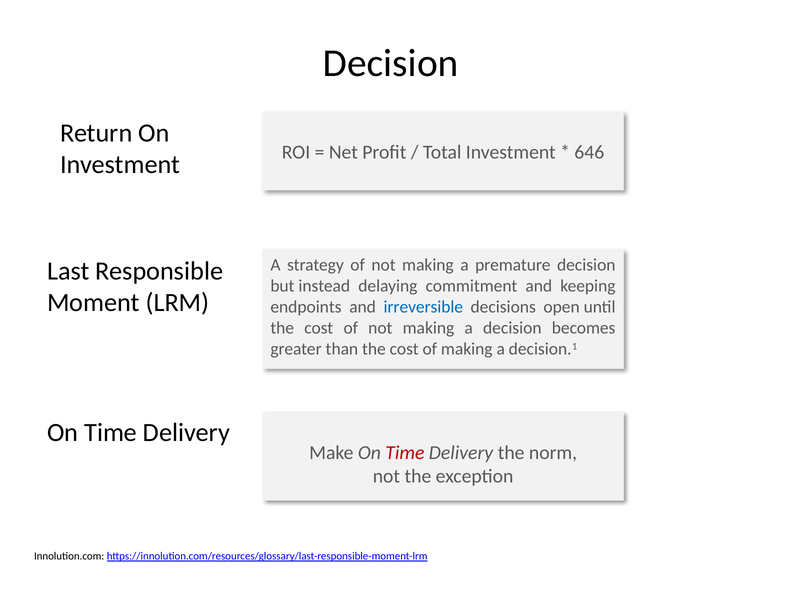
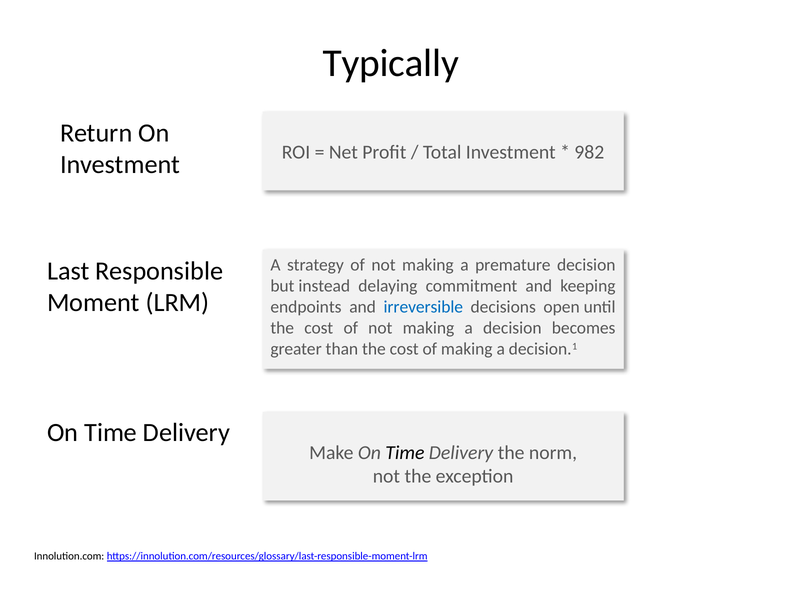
Decision: Decision -> Typically (391, 63)
646: 646 -> 982 (589, 152)
Time colour: red -> black (405, 453)
